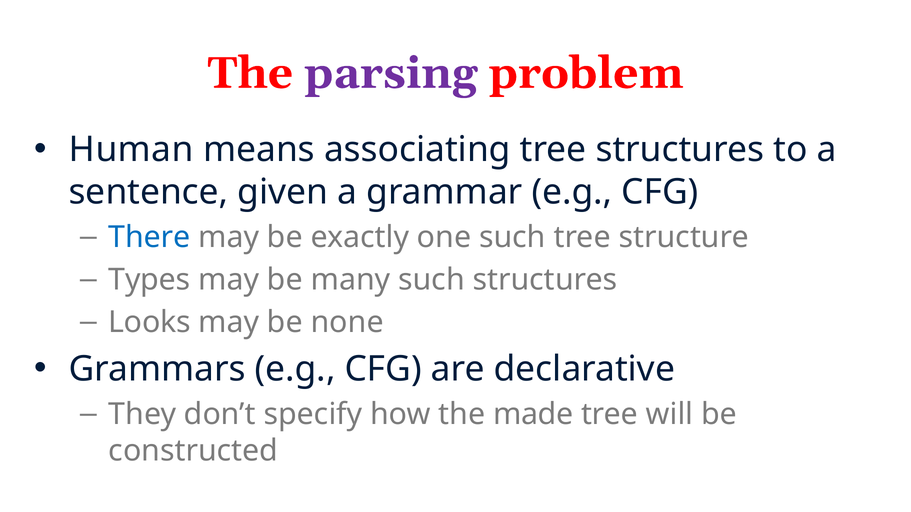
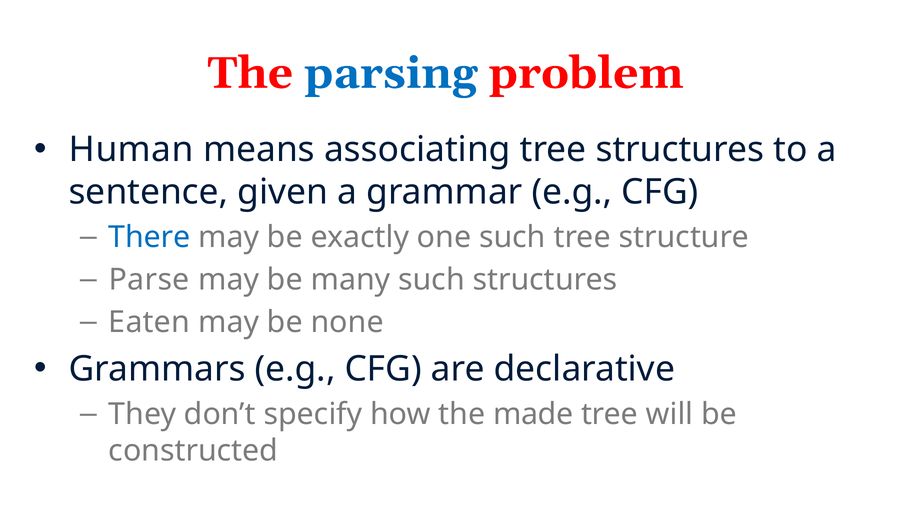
parsing colour: purple -> blue (391, 73)
Types: Types -> Parse (149, 280)
Looks: Looks -> Eaten (149, 323)
